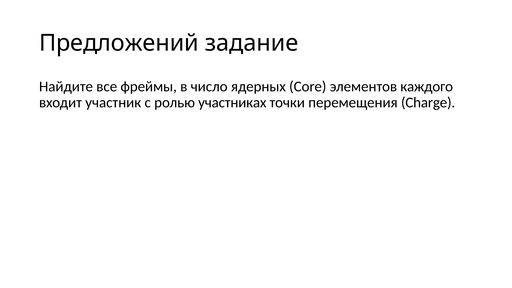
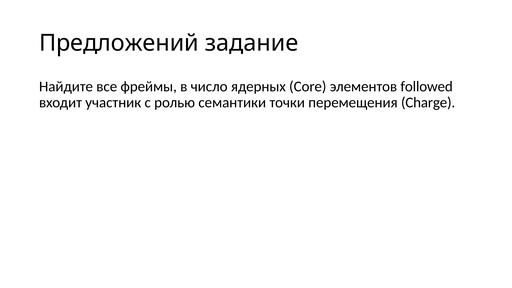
каждого: каждого -> followed (427, 87)
участниках: участниках -> семантики (232, 103)
